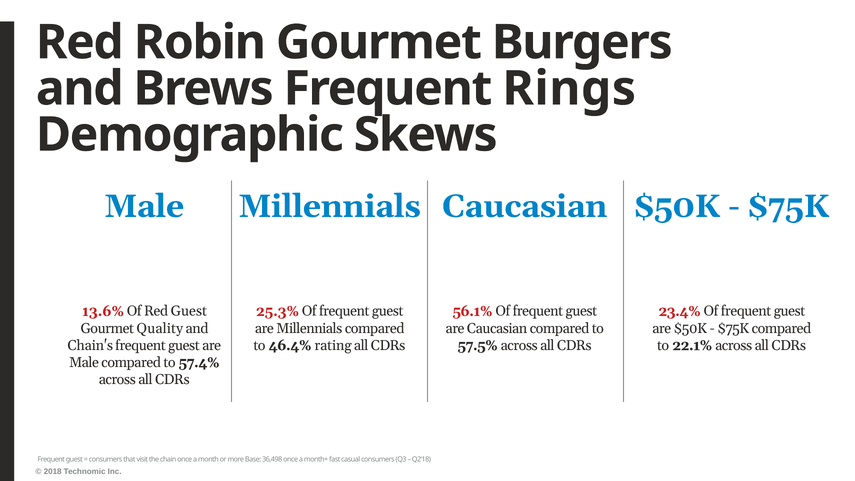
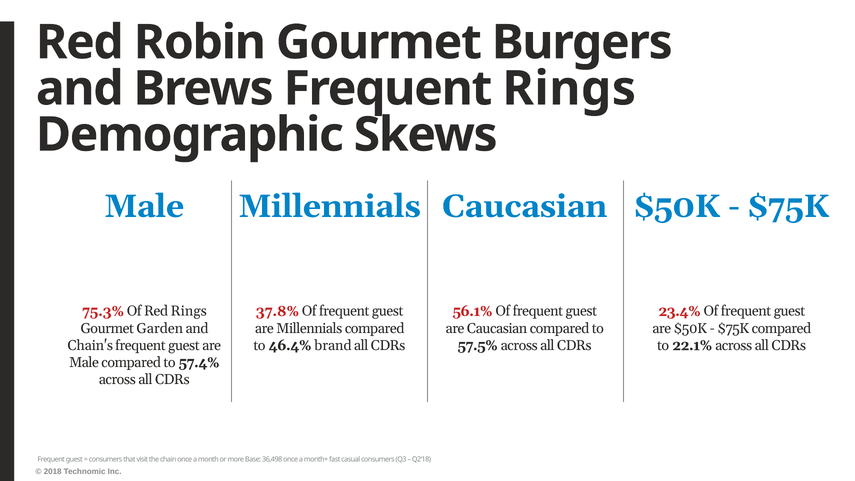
13.6%: 13.6% -> 75.3% (103, 311)
Red Guest: Guest -> Rings (189, 311)
25.3%: 25.3% -> 37.8% (277, 311)
Quality: Quality -> Garden (160, 328)
rating: rating -> brand (333, 345)
